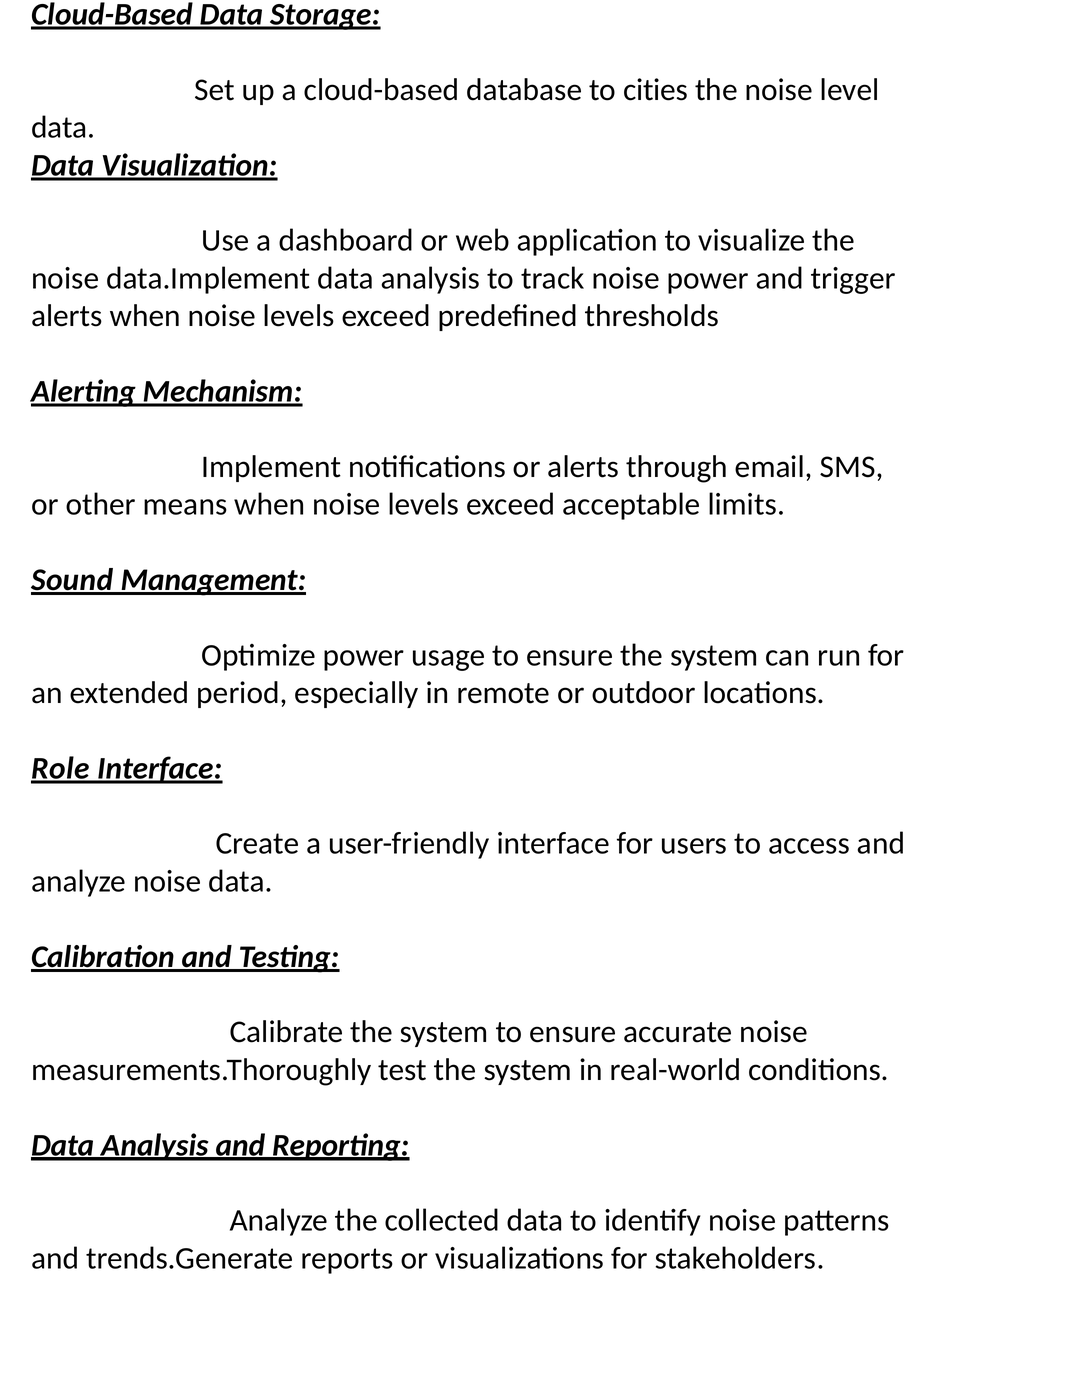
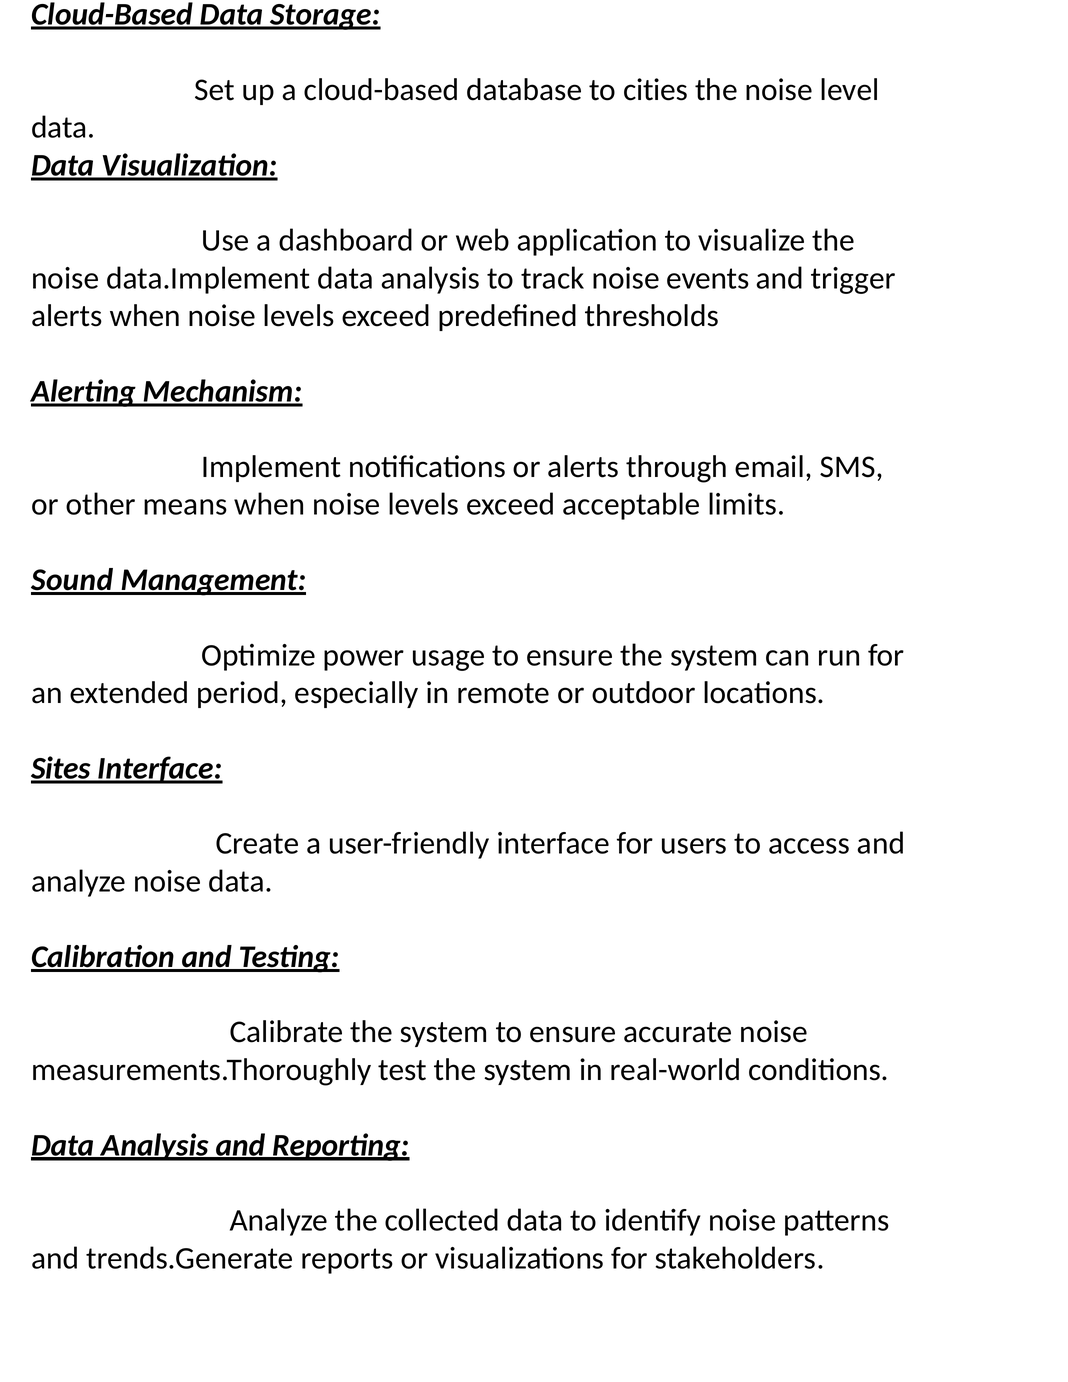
noise power: power -> events (708, 278)
Role: Role -> Sites (61, 768)
